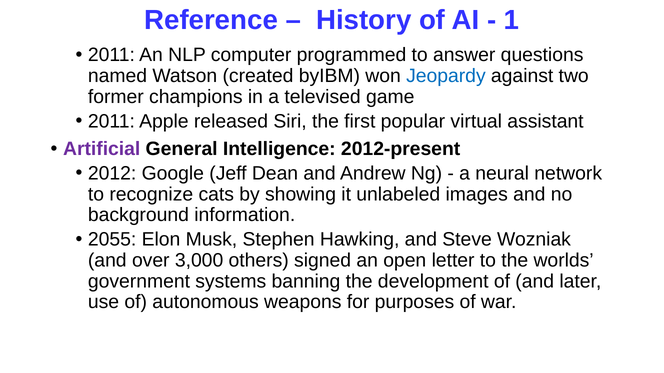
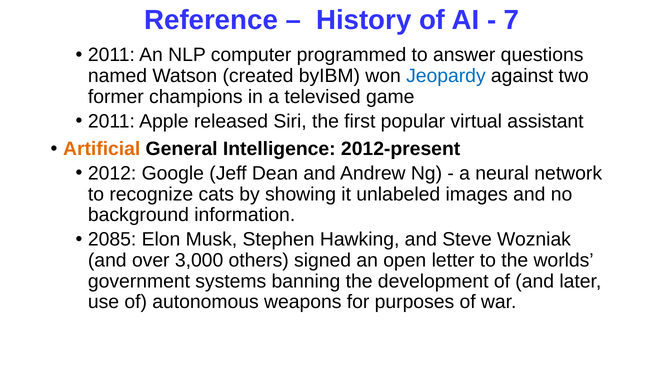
1: 1 -> 7 (512, 20)
Artificial colour: purple -> orange (102, 149)
2055: 2055 -> 2085 (112, 240)
